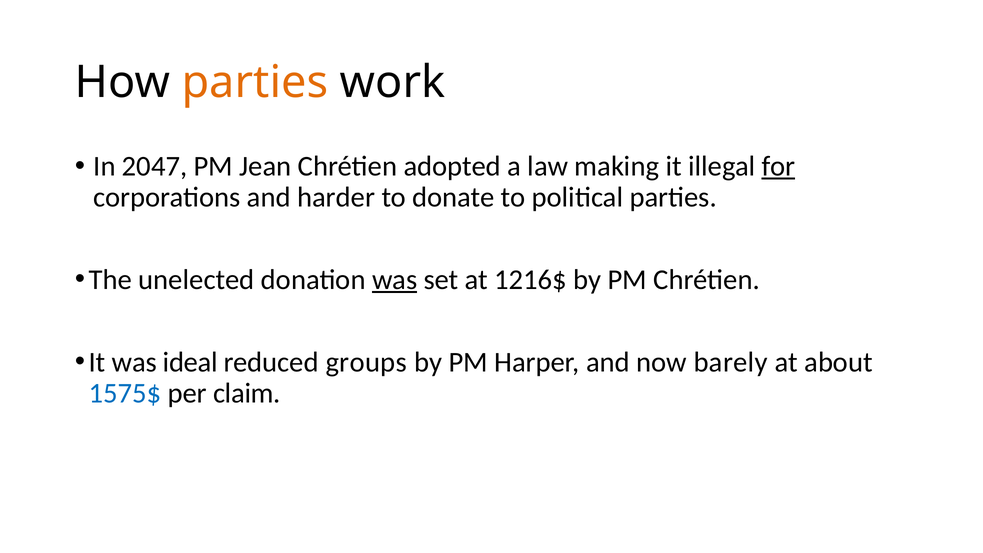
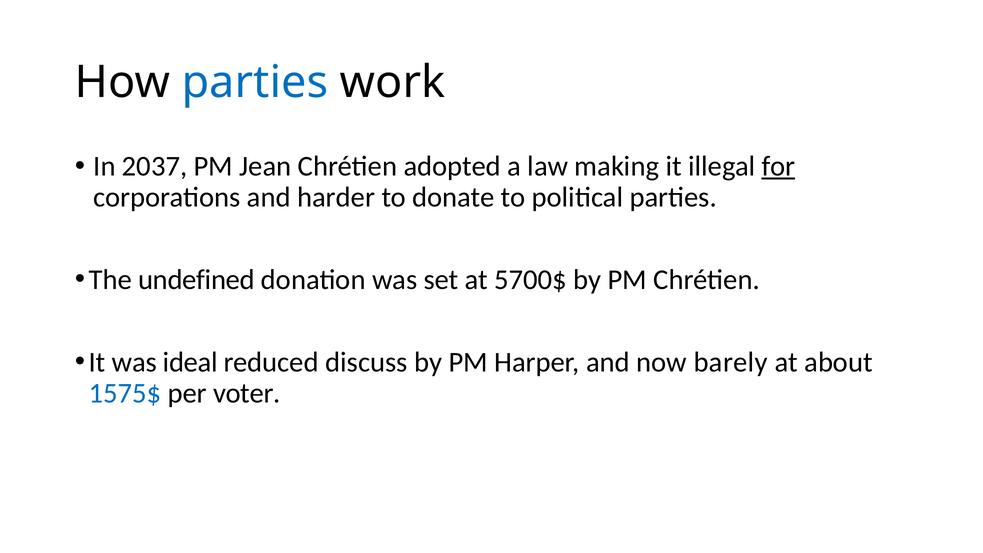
parties colour: orange -> blue (255, 83)
2047: 2047 -> 2037 (155, 166)
unelected: unelected -> undefined (197, 280)
was underline: present -> none (395, 280)
1216$: 1216$ -> 5700$ (531, 280)
groups: groups -> discuss (366, 362)
claim: claim -> voter (247, 393)
